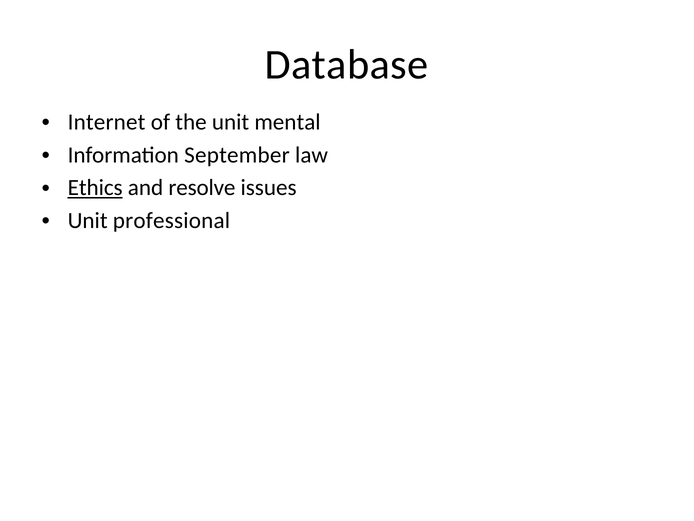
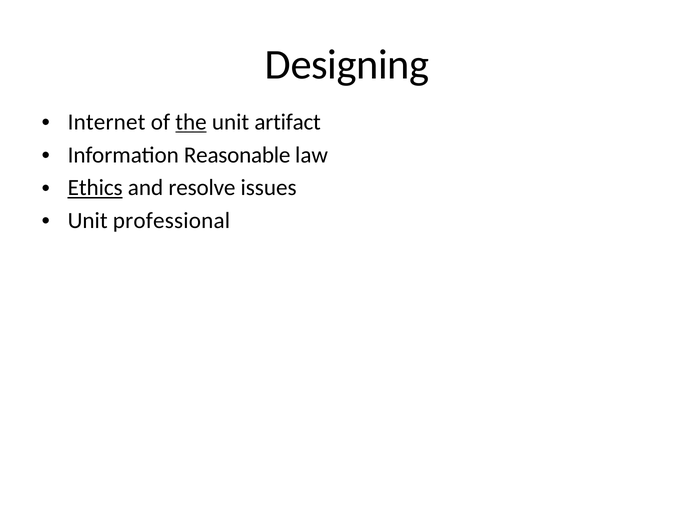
Database: Database -> Designing (347, 65)
the underline: none -> present (191, 122)
mental: mental -> artifact (288, 122)
September: September -> Reasonable (237, 155)
